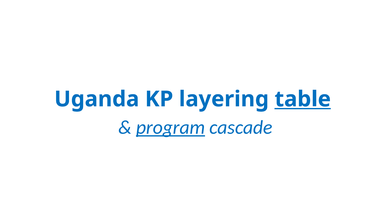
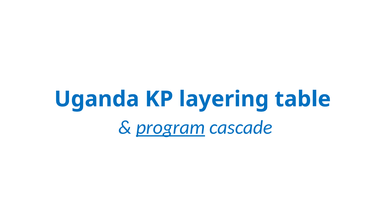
table underline: present -> none (303, 99)
